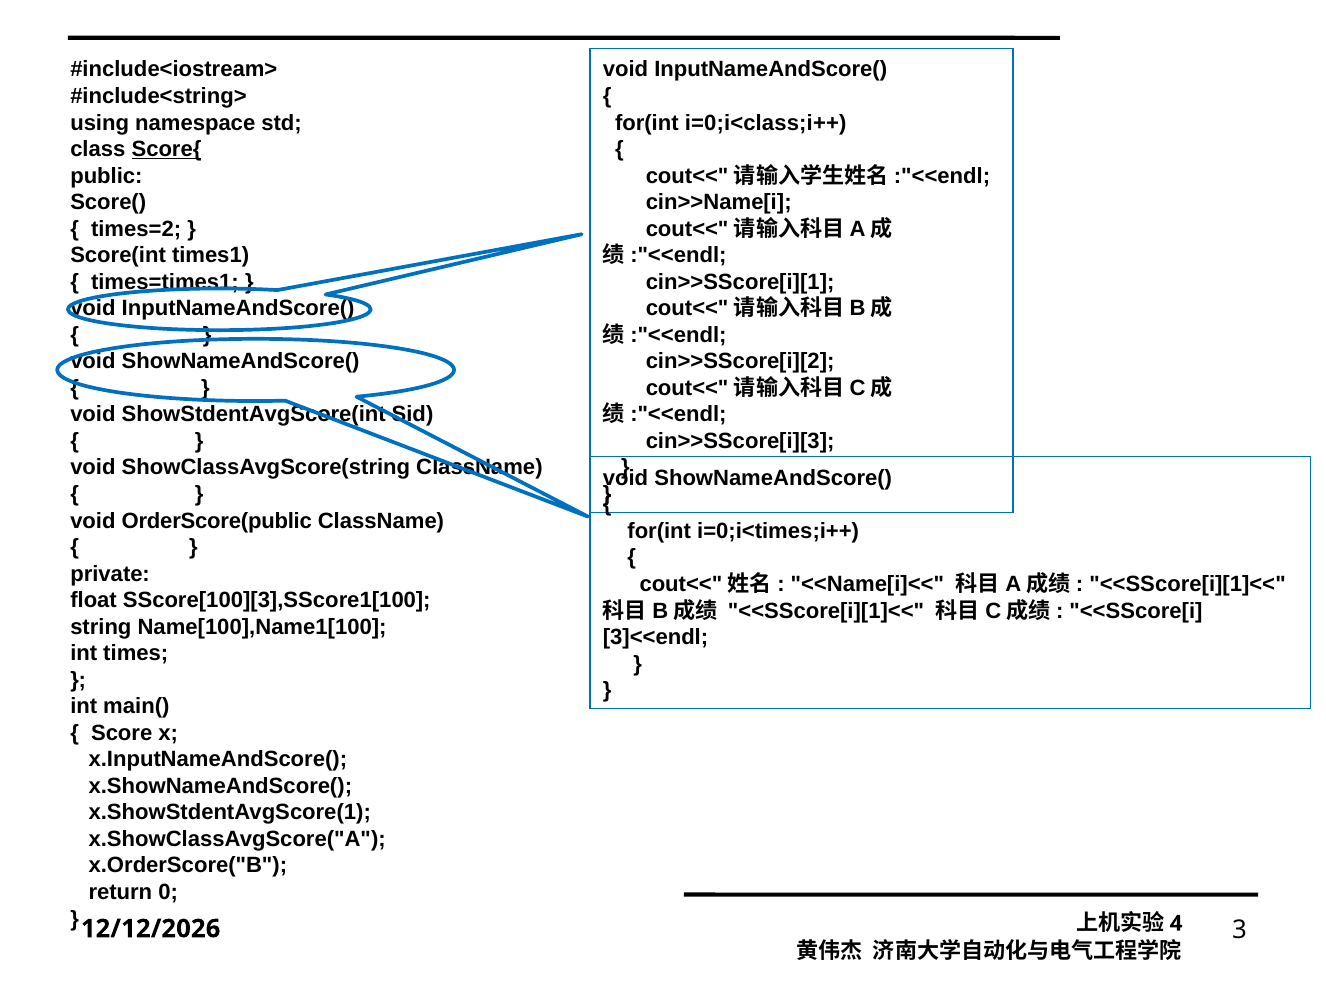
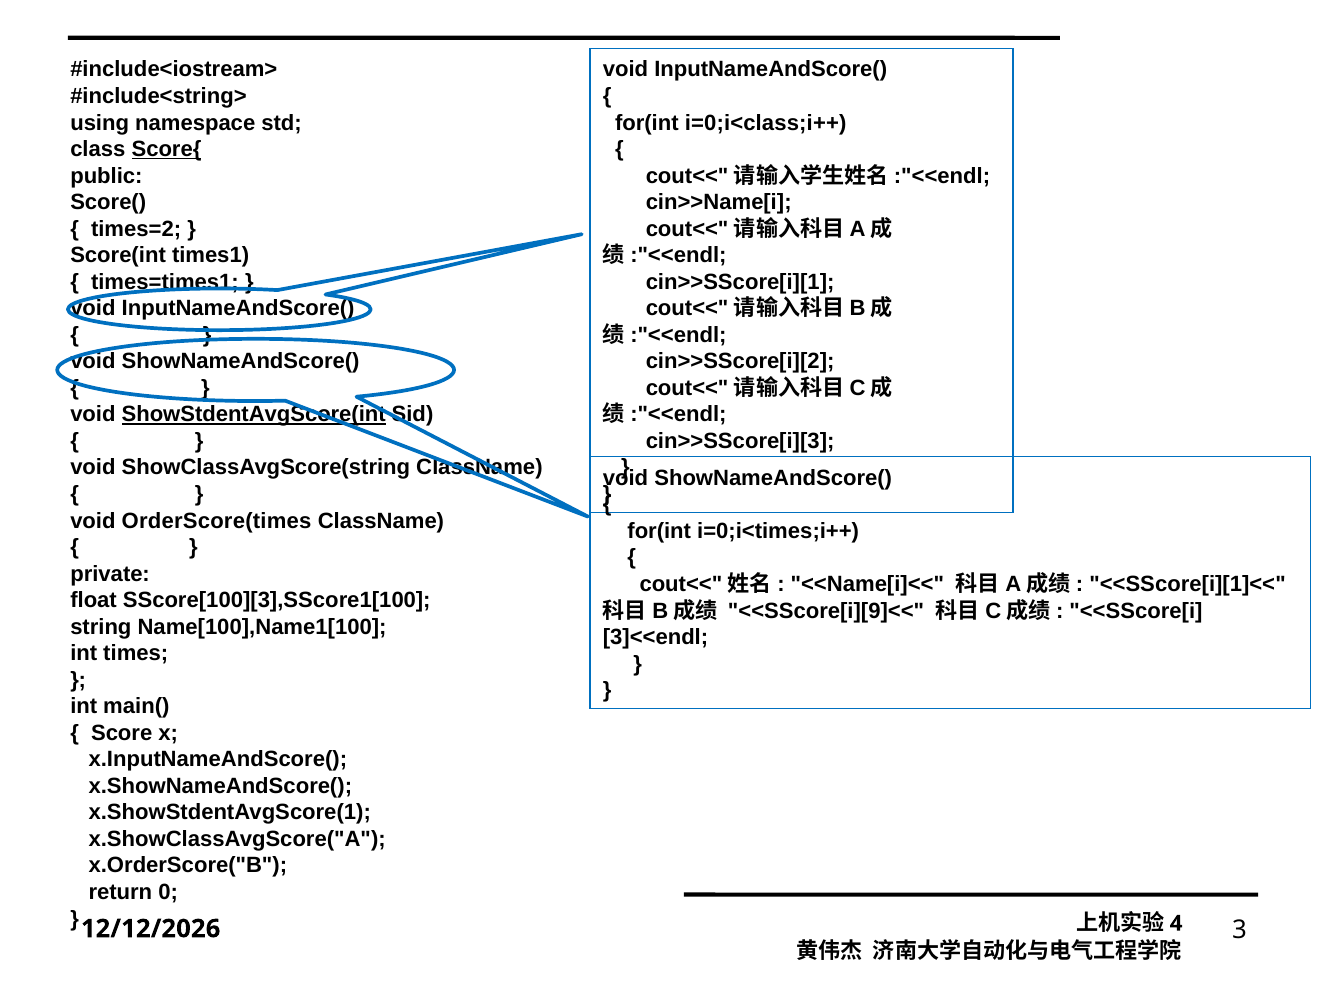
ShowStdentAvgScore(int underline: none -> present (254, 414)
OrderScore(public: OrderScore(public -> OrderScore(times (217, 520)
<<SScore[i][1]<<: <<SScore[i][1]<< -> <<SScore[i][9]<< (826, 610)
